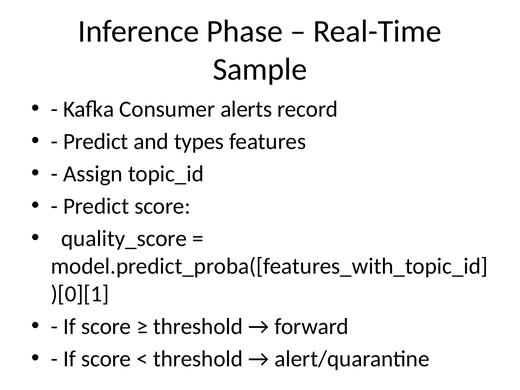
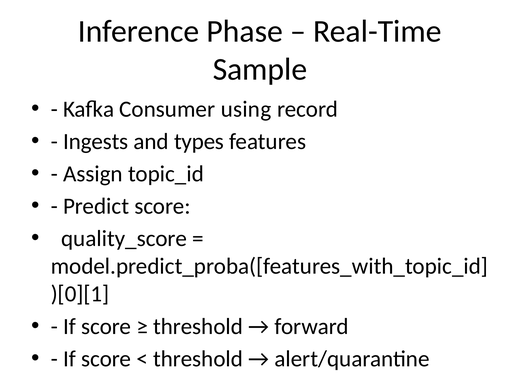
alerts: alerts -> using (246, 109)
Predict: Predict -> Ingests (96, 141)
